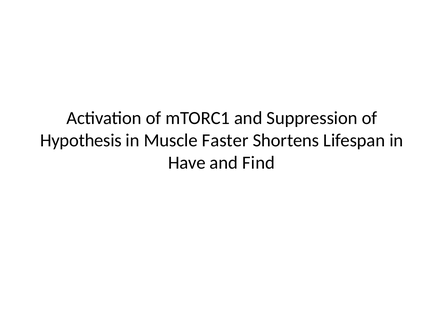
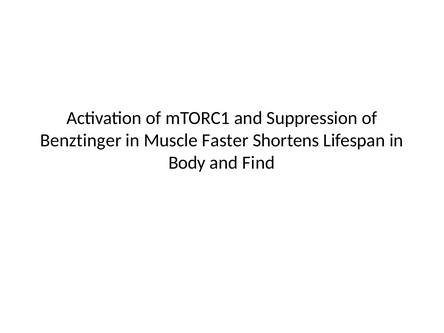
Hypothesis: Hypothesis -> Benztinger (81, 140)
Have: Have -> Body (187, 163)
